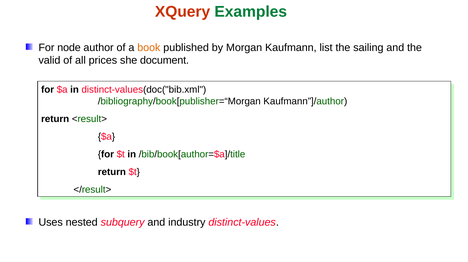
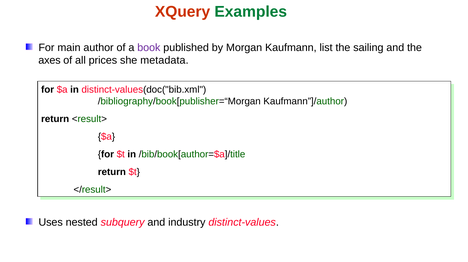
node: node -> main (69, 48)
book colour: orange -> purple (149, 48)
valid: valid -> axes (49, 61)
document: document -> metadata (164, 61)
